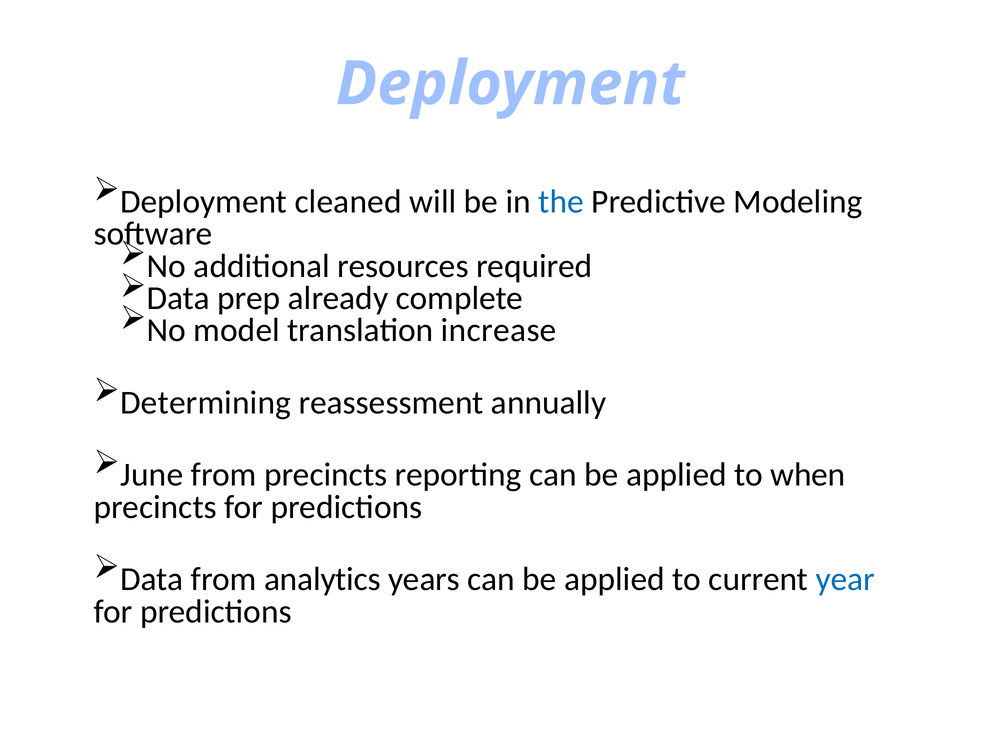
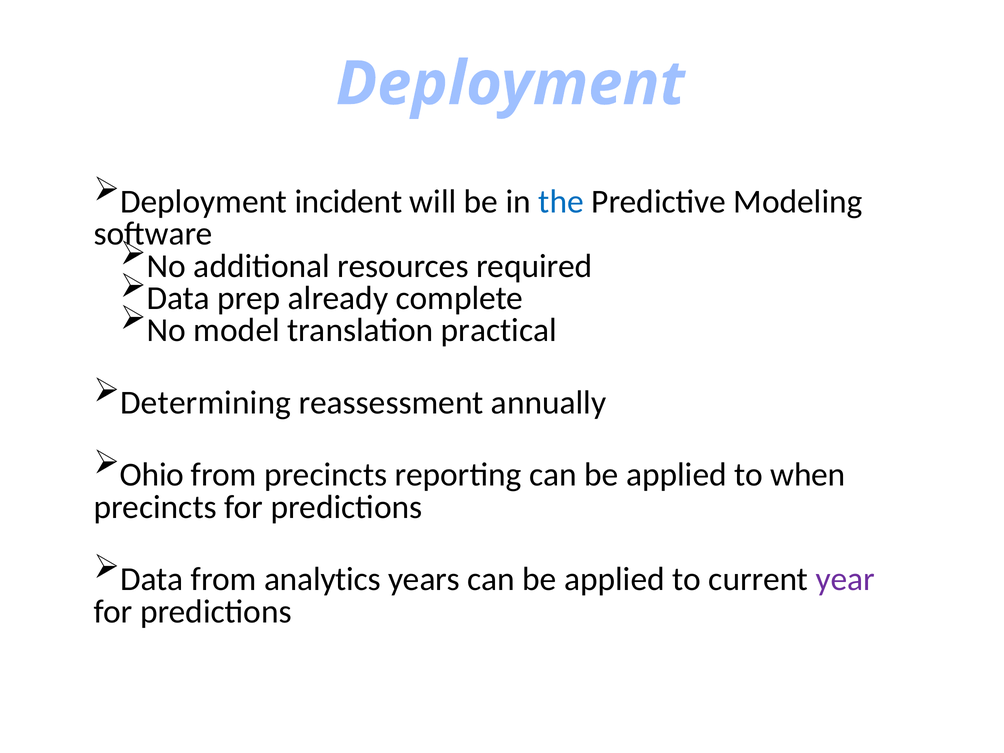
cleaned: cleaned -> incident (348, 202)
increase: increase -> practical (499, 330)
June: June -> Ohio (152, 475)
year colour: blue -> purple (845, 579)
